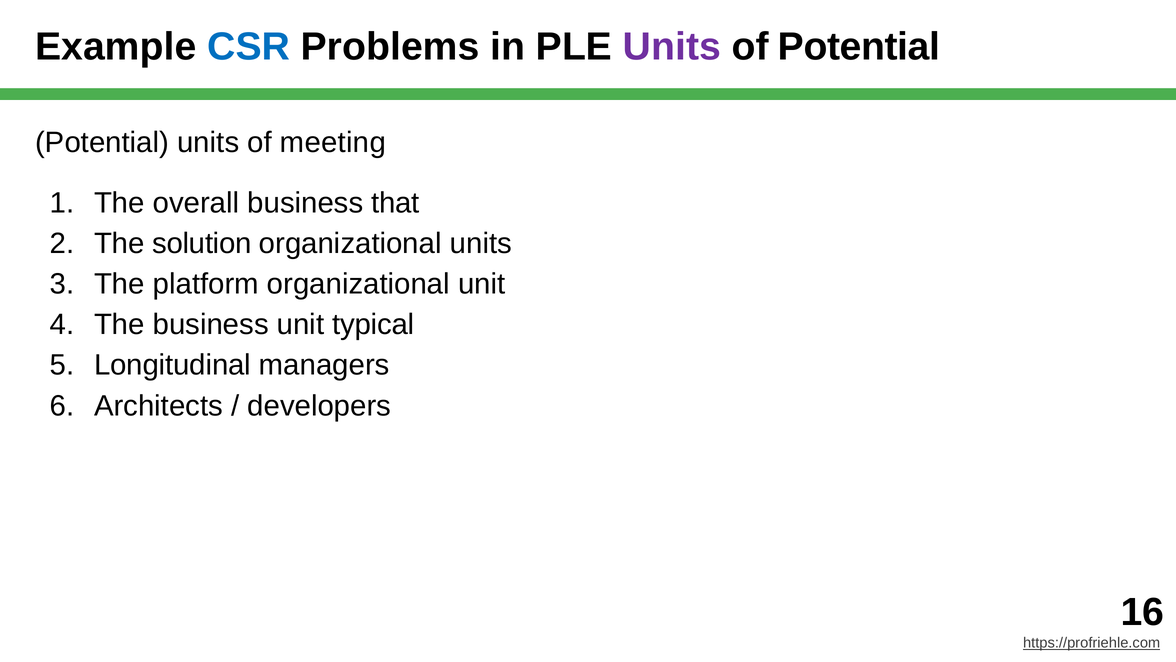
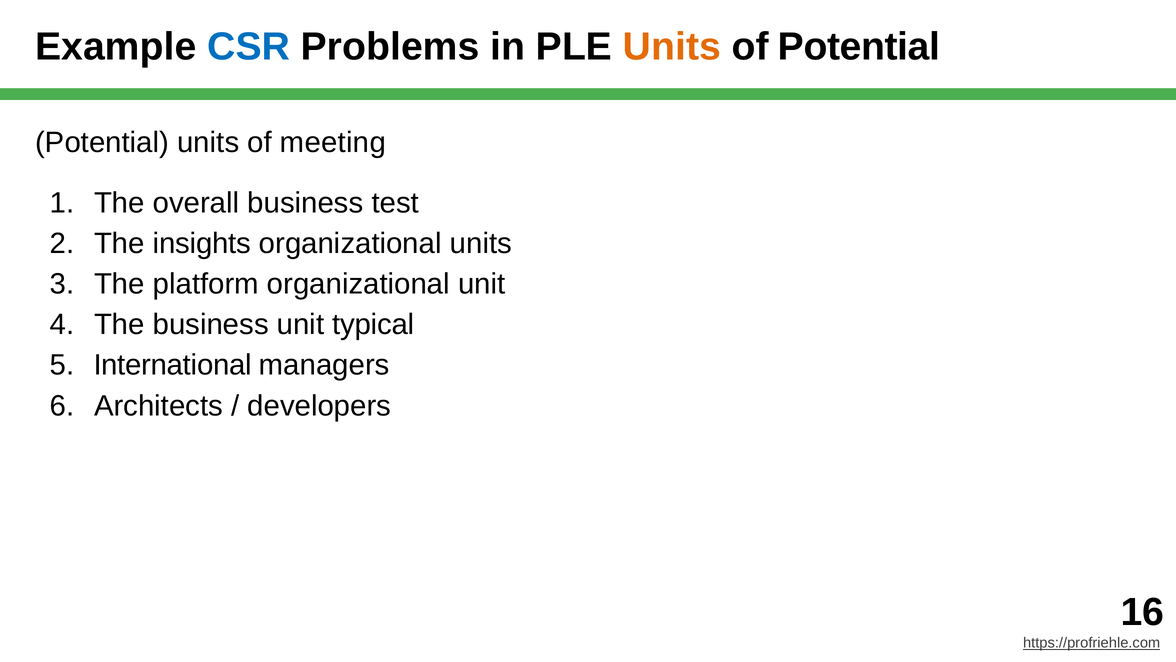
Units colour: purple -> orange (672, 47)
that: that -> test (395, 203)
solution: solution -> insights (202, 243)
Longitudinal: Longitudinal -> International (173, 365)
